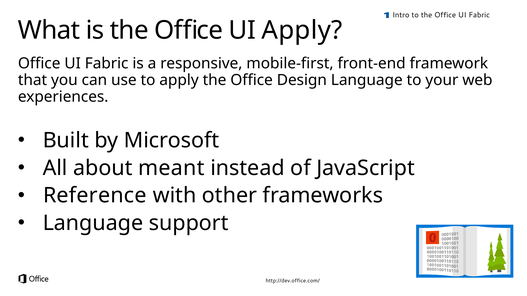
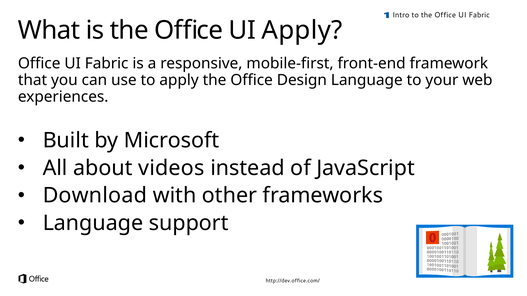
meant: meant -> videos (171, 168)
Reference: Reference -> Download (95, 196)
